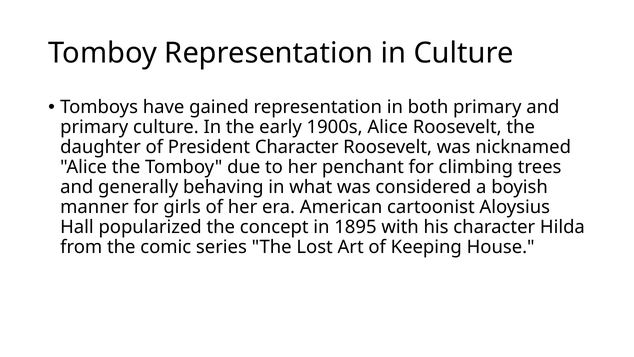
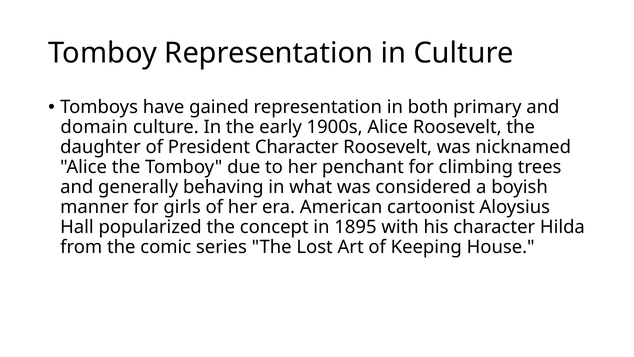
primary: primary -> domain (94, 127)
